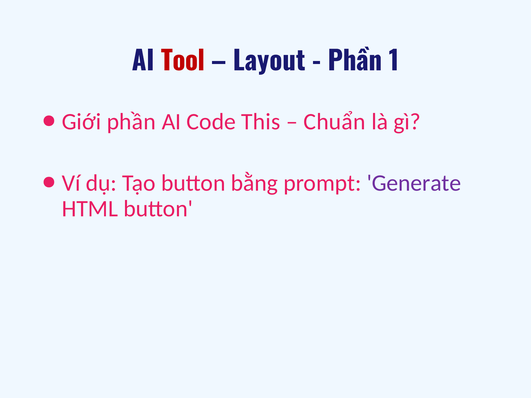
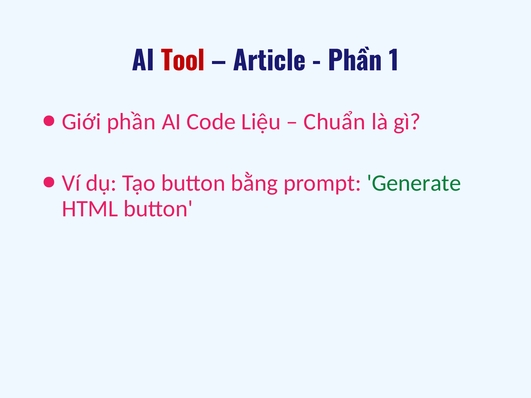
Layout: Layout -> Article (269, 62)
This: This -> Liệu (261, 122)
Generate colour: purple -> green (414, 183)
